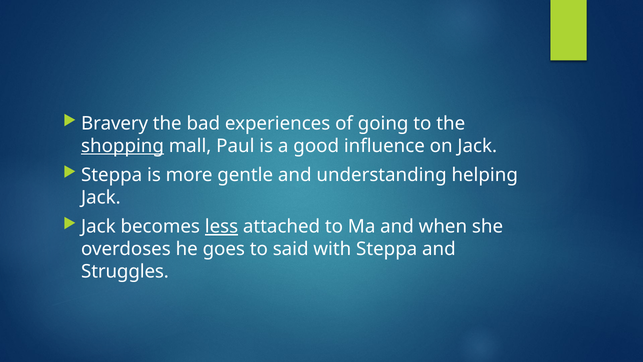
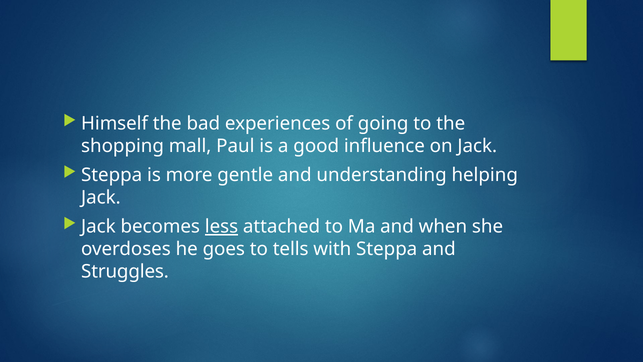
Bravery: Bravery -> Himself (115, 123)
shopping underline: present -> none (123, 146)
said: said -> tells (291, 249)
